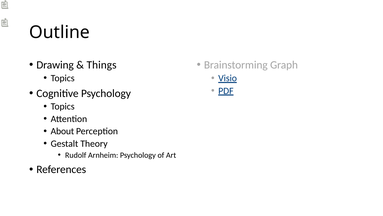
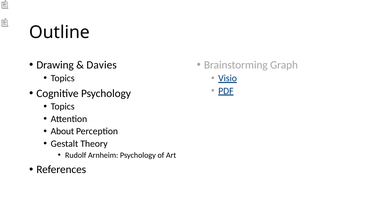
Things: Things -> Davies (102, 65)
